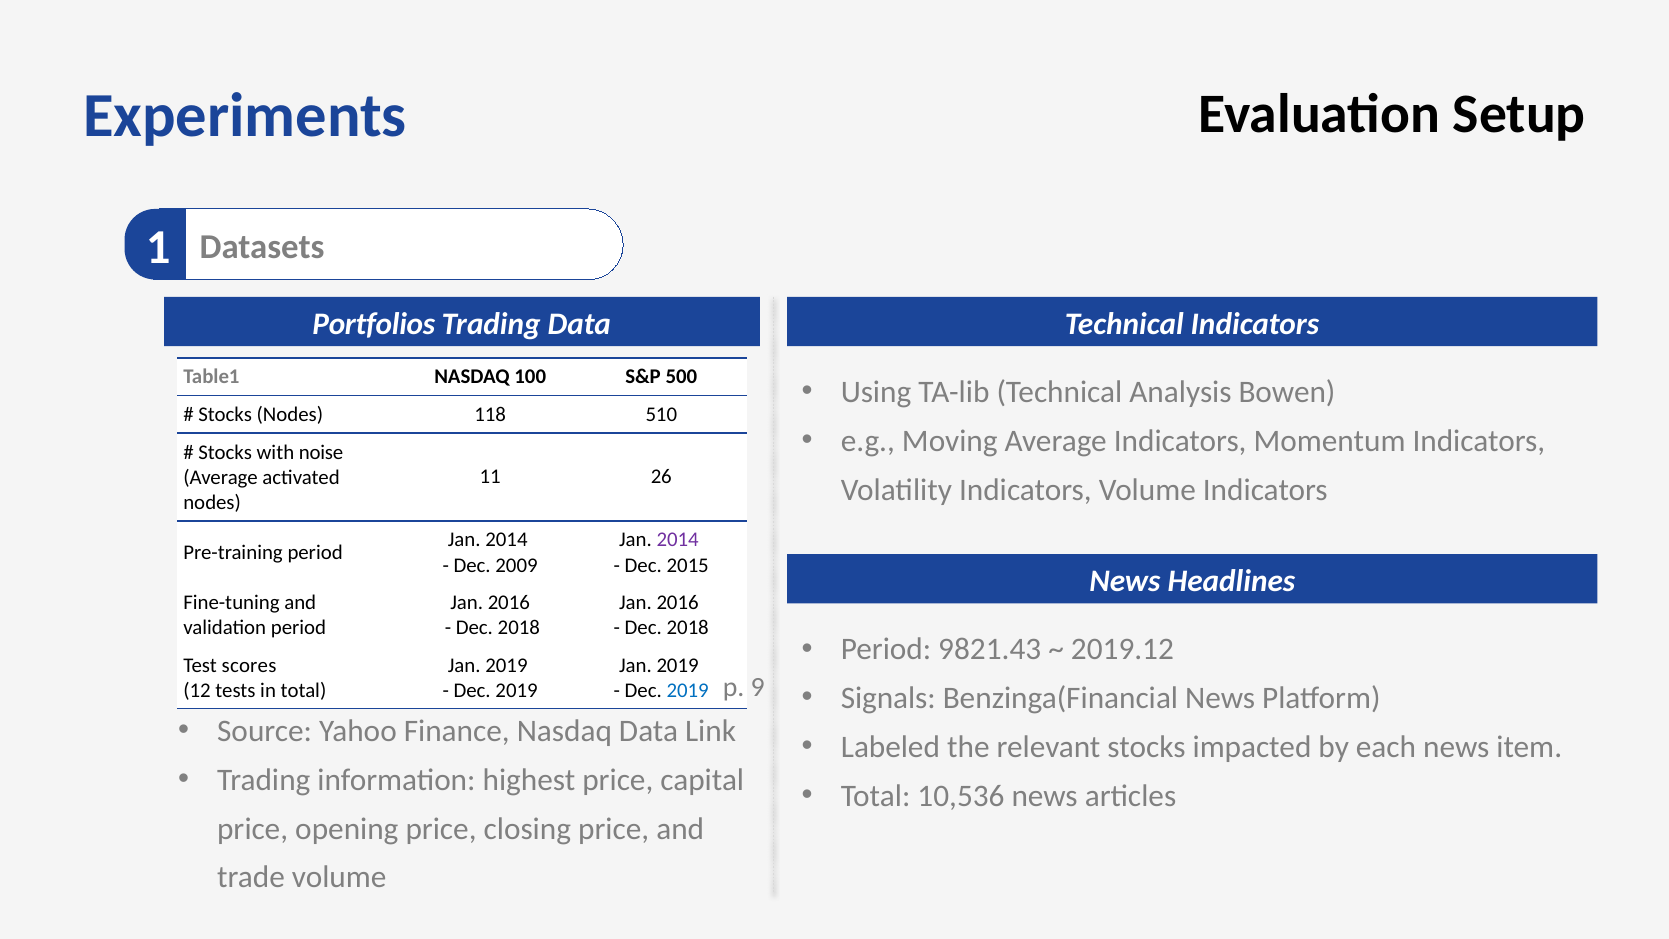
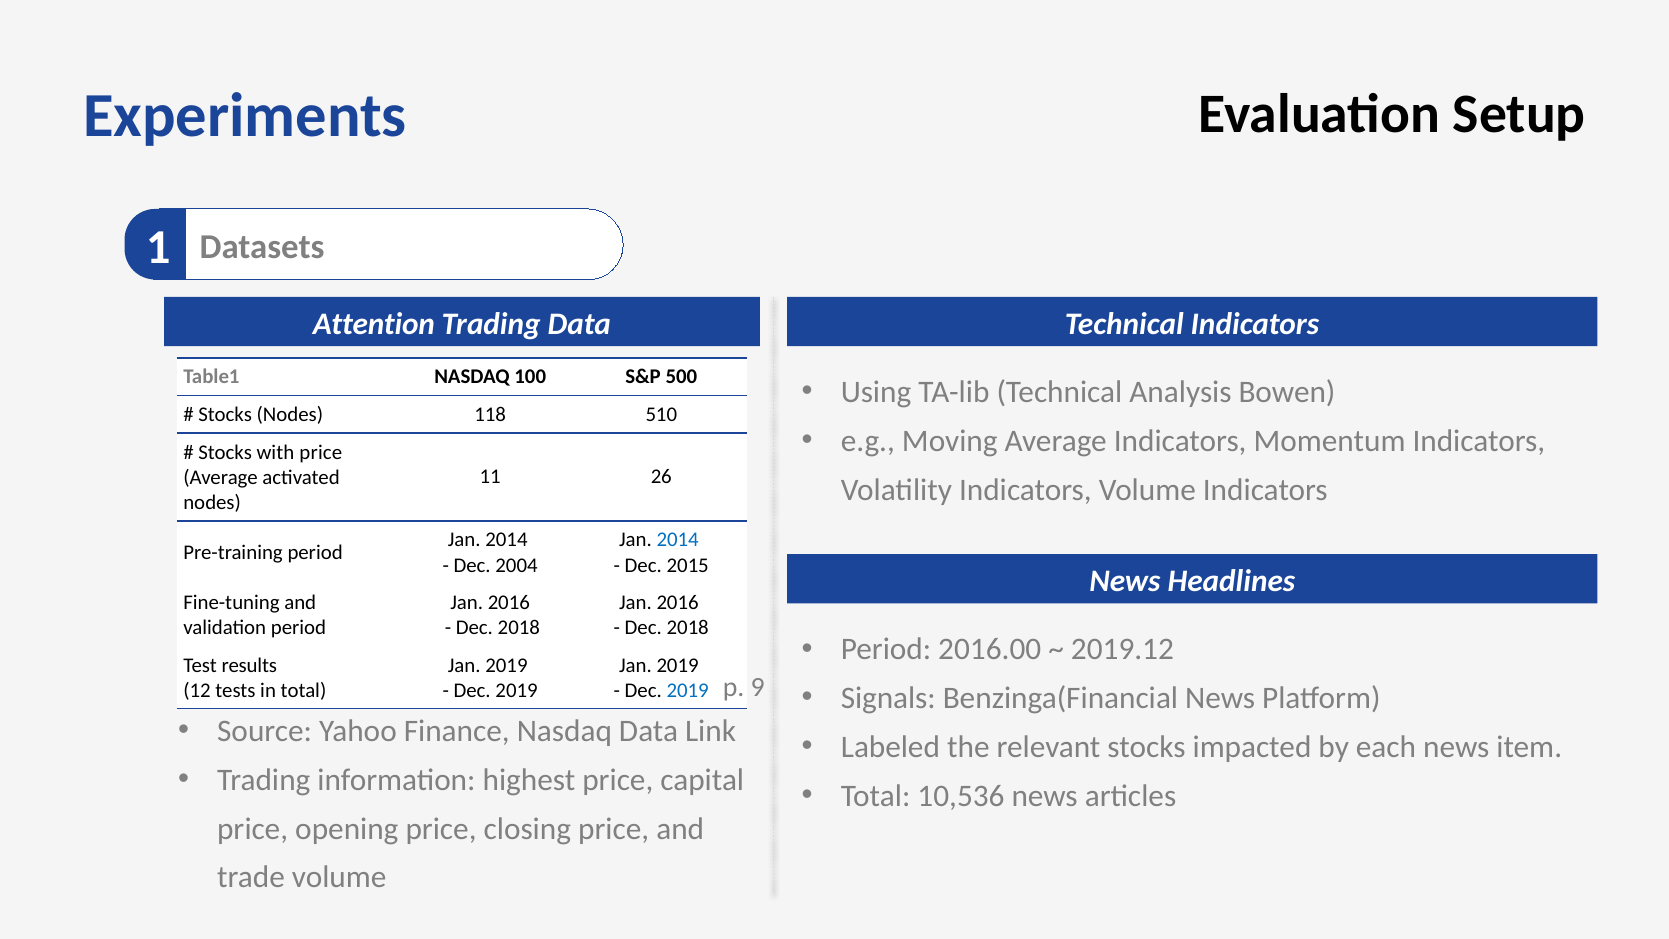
Portfolios: Portfolios -> Attention (374, 324)
with noise: noise -> price (321, 452)
2014 colour: purple -> blue (678, 540)
2009: 2009 -> 2004 (517, 565)
9821.43: 9821.43 -> 2016.00 (990, 649)
scores: scores -> results (249, 665)
